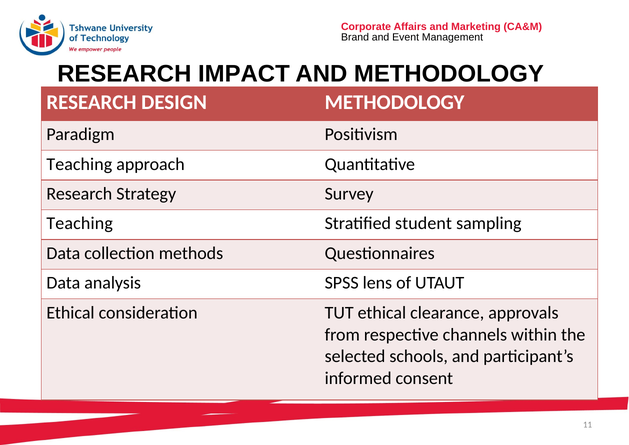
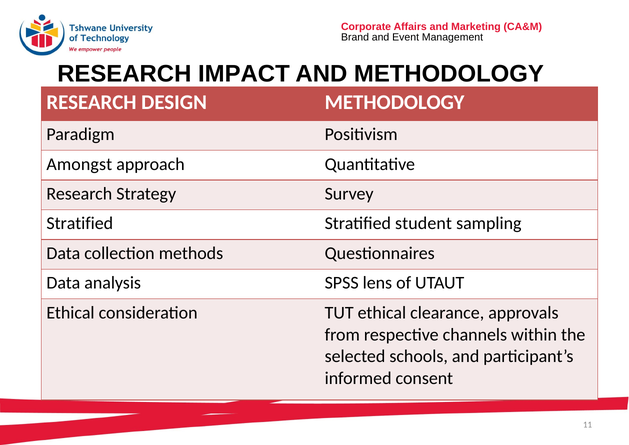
Teaching: Teaching -> Amongst (79, 164)
Teaching: Teaching -> Stratified (80, 223)
